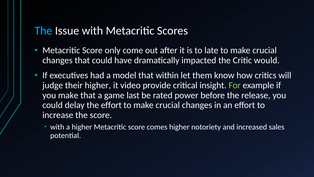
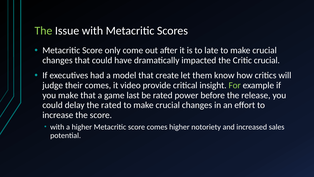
The colour: light blue -> light green (43, 31)
Critic would: would -> crucial (267, 60)
within: within -> create (167, 75)
their higher: higher -> comes (98, 85)
the effort: effort -> rated (111, 105)
